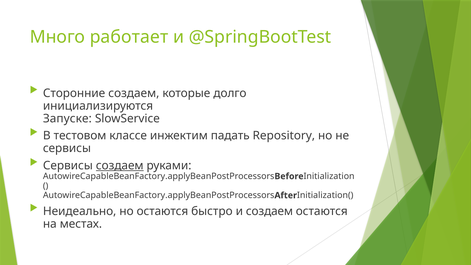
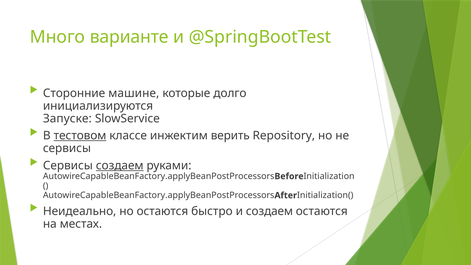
работает: работает -> варианте (129, 37)
Сторонние создаем: создаем -> машине (134, 93)
тестовом underline: none -> present (80, 136)
падать: падать -> верить (230, 136)
